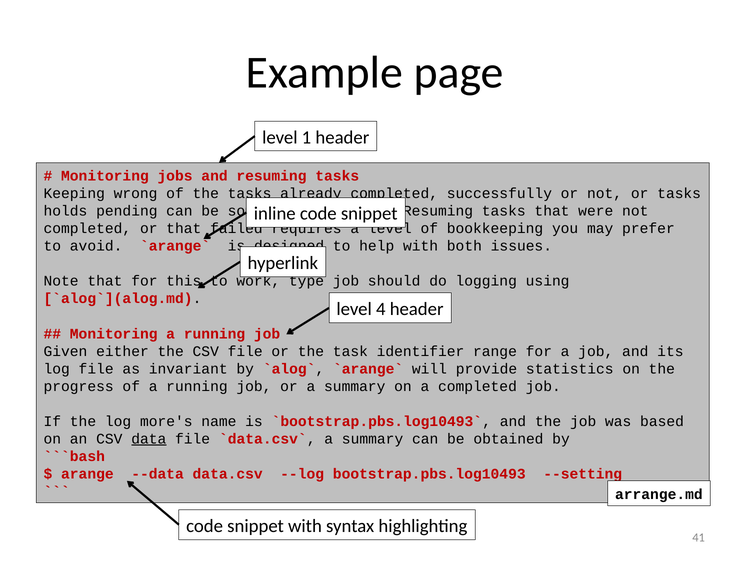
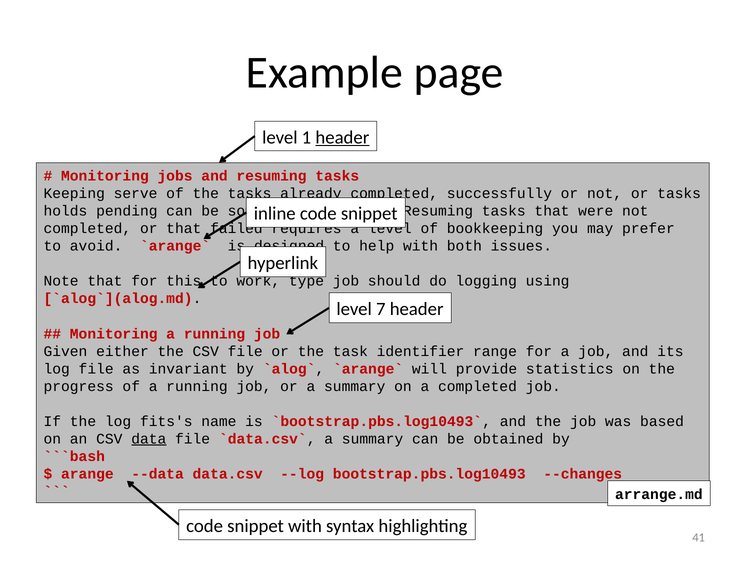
header underline: none -> present (342, 137)
wrong: wrong -> serve (136, 193)
4: 4 -> 7 (381, 309)
more's: more's -> fits's (166, 421)
--setting: --setting -> --changes (583, 474)
